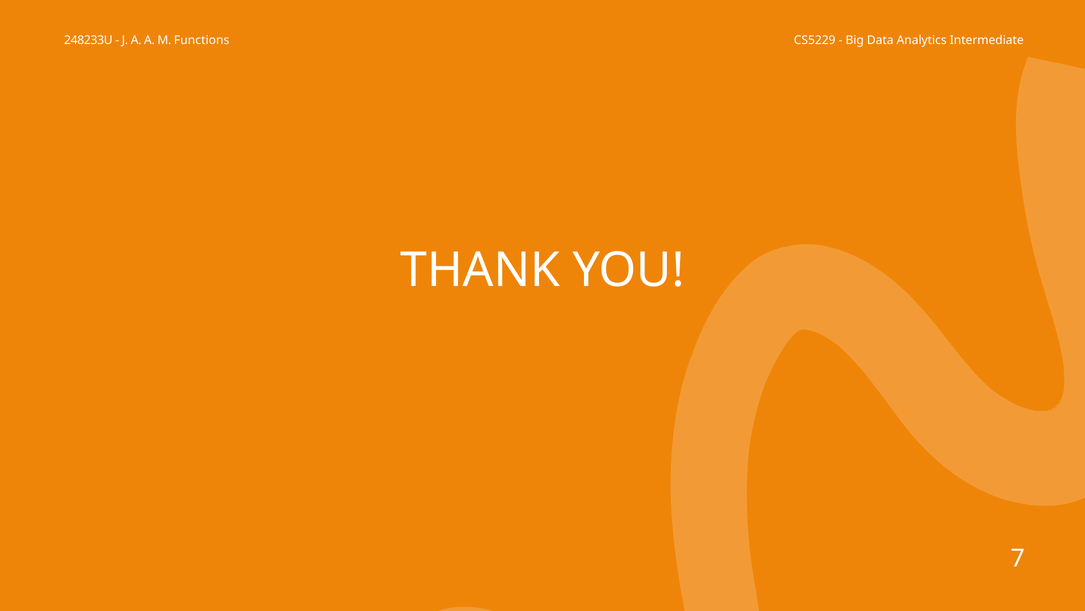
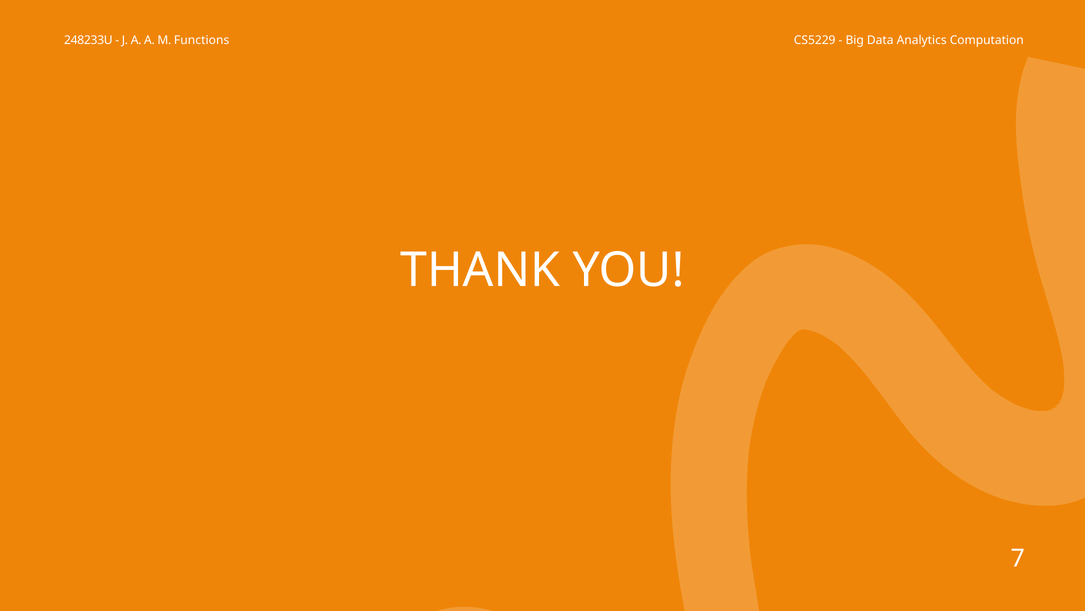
Intermediate: Intermediate -> Computation (987, 40)
